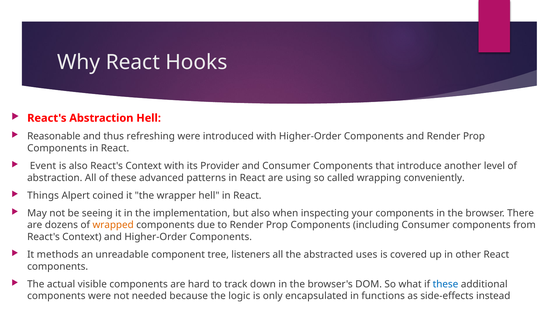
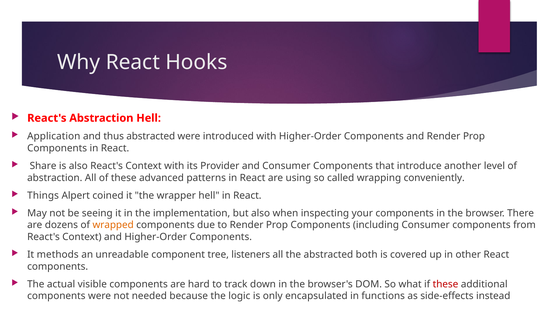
Reasonable: Reasonable -> Application (54, 137)
thus refreshing: refreshing -> abstracted (151, 137)
Event: Event -> Share (43, 166)
uses: uses -> both (367, 255)
these colour: blue -> red (446, 285)
